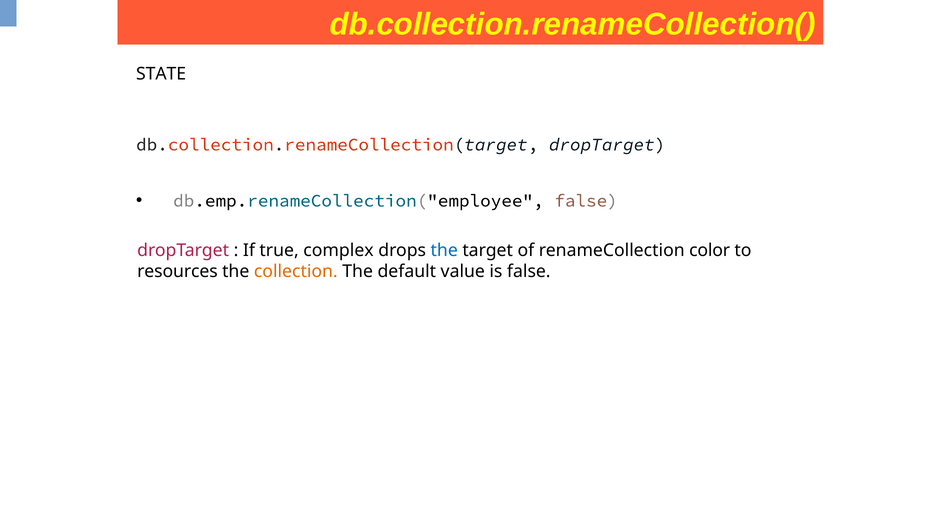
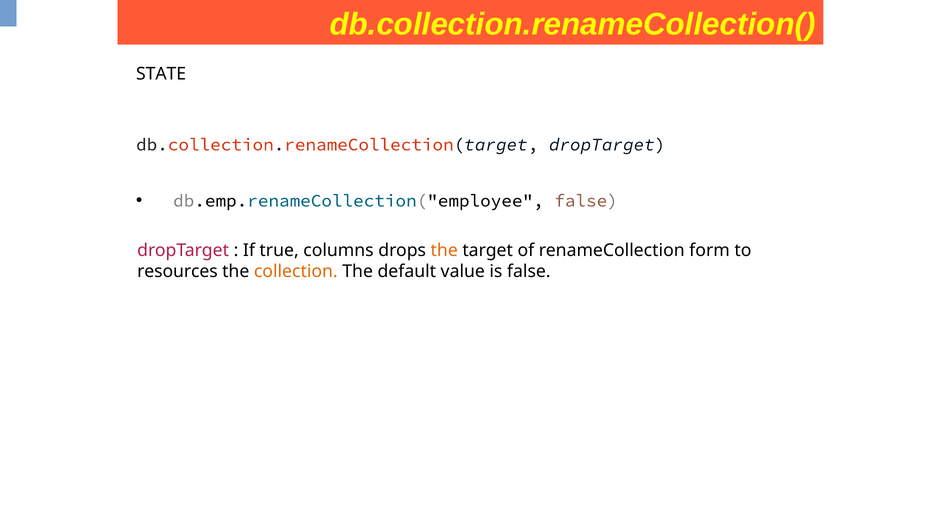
complex: complex -> columns (339, 251)
the colour: blue -> orange (444, 251)
color: color -> form (710, 251)
